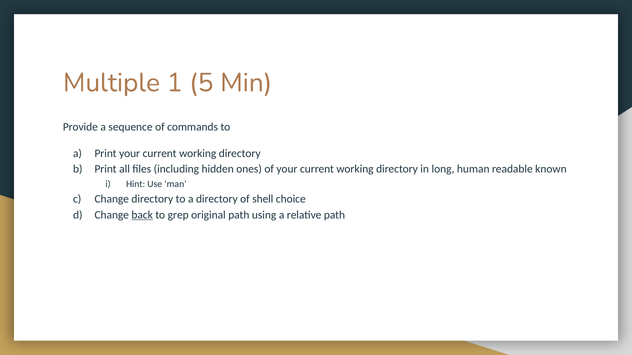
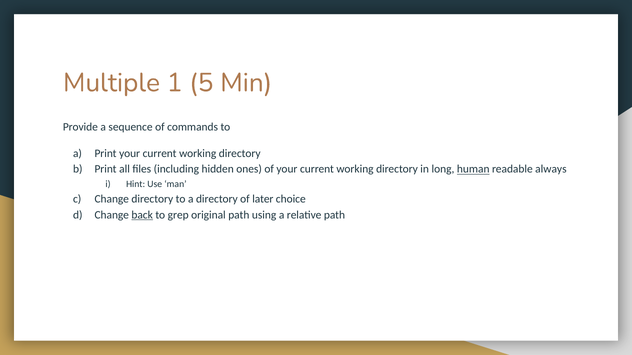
human underline: none -> present (473, 169)
known: known -> always (551, 169)
shell: shell -> later (263, 199)
